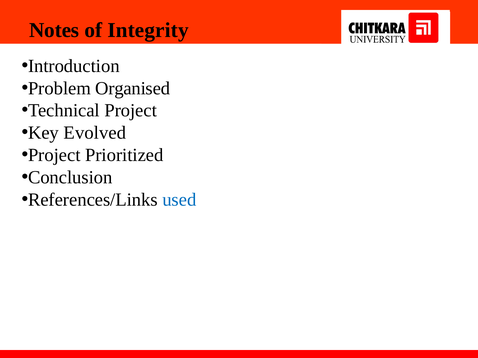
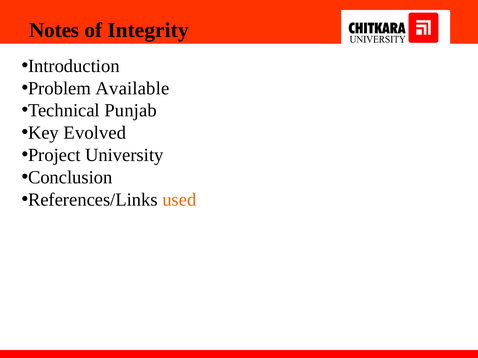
Organised: Organised -> Available (132, 88)
Technical Project: Project -> Punjab (131, 111)
Prioritized: Prioritized -> University (124, 155)
used colour: blue -> orange (179, 200)
